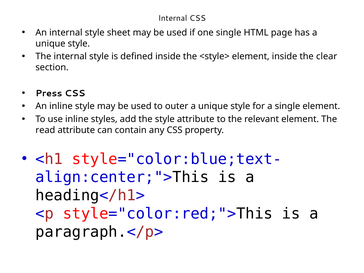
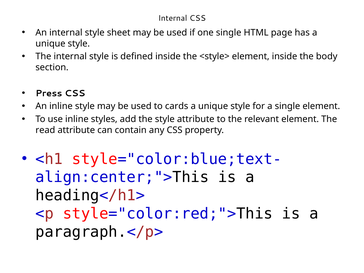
clear: clear -> body (327, 56)
outer: outer -> cards (177, 106)
